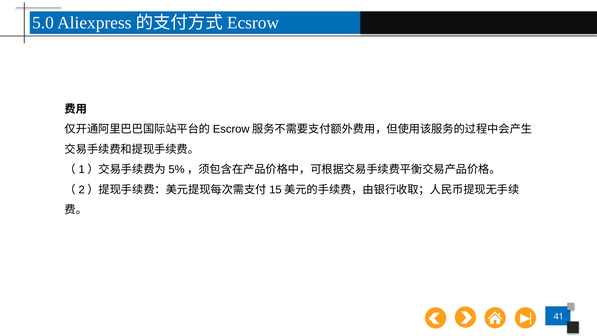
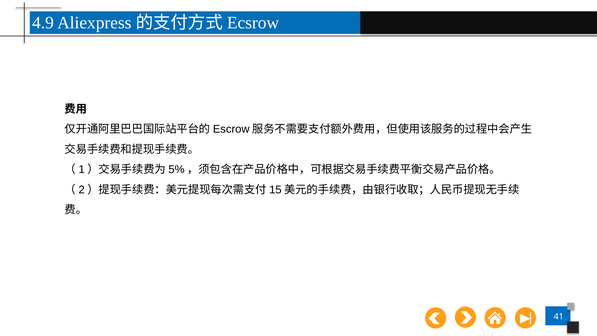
5.0: 5.0 -> 4.9 (43, 23)
